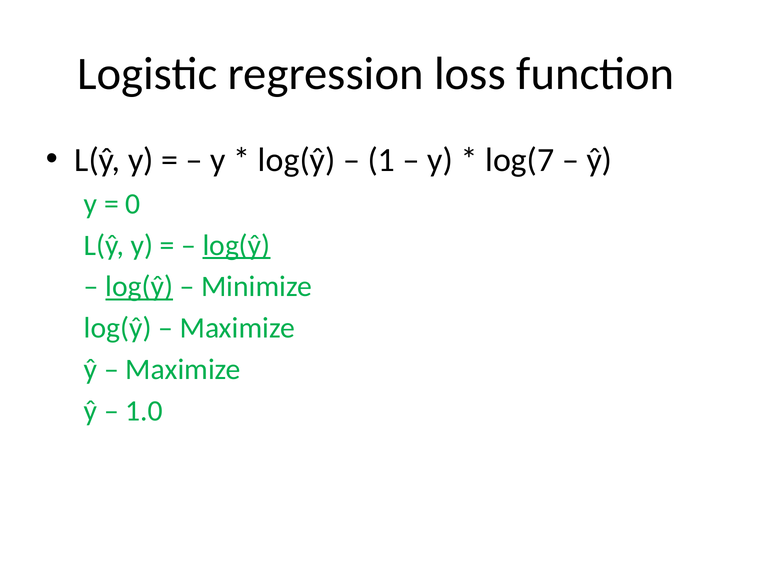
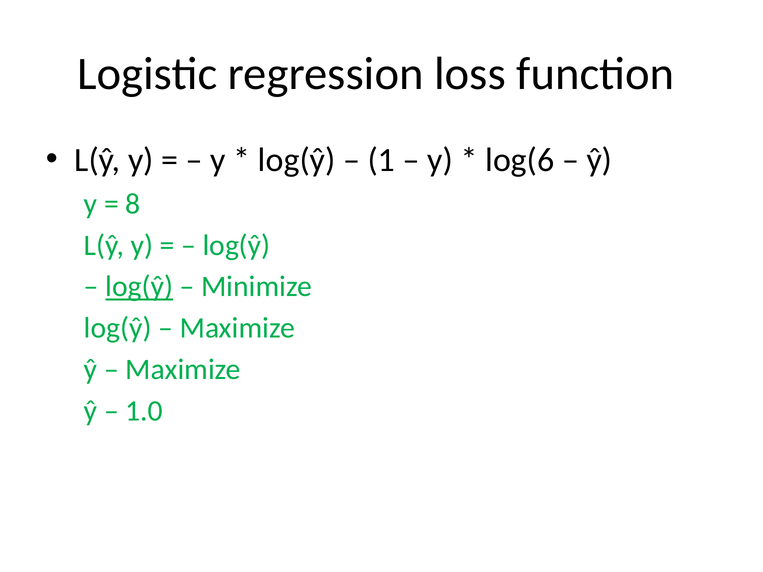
log(7: log(7 -> log(6 (520, 160)
0: 0 -> 8 (133, 204)
log(ŷ underline: present -> none (236, 245)
